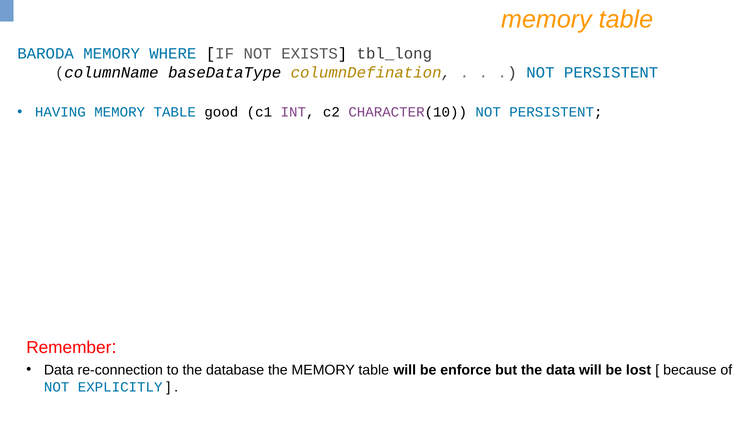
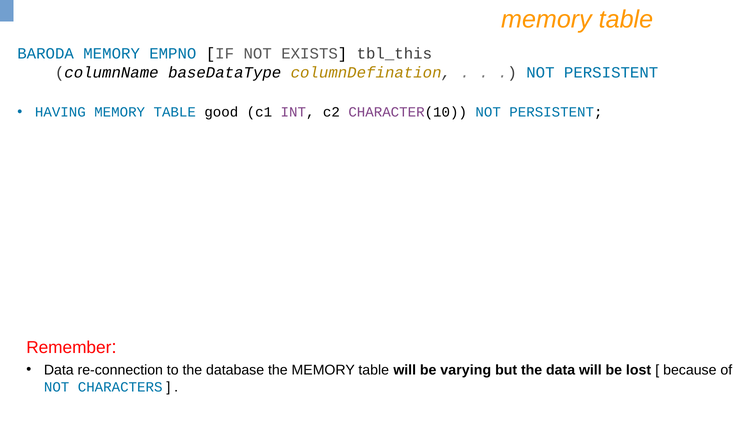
WHERE: WHERE -> EMPNO (173, 54)
tbl_long: tbl_long -> tbl_this (394, 54)
enforce: enforce -> varying (466, 370)
EXPLICITLY: EXPLICITLY -> CHARACTERS (120, 387)
